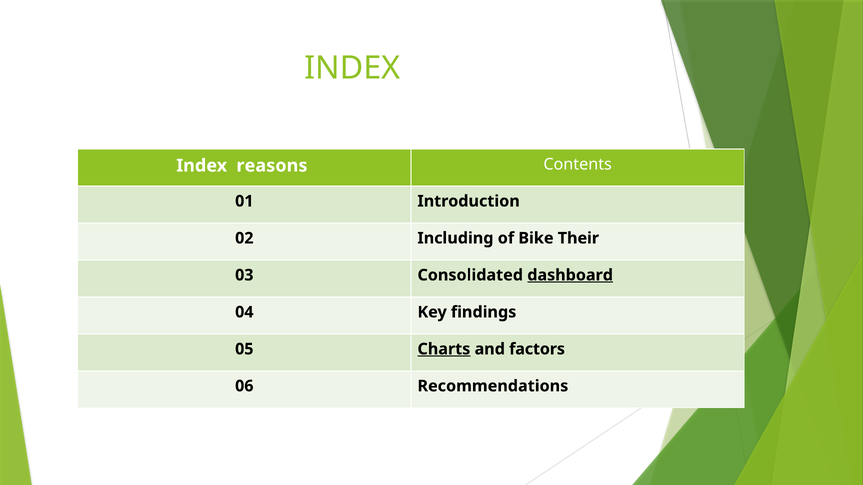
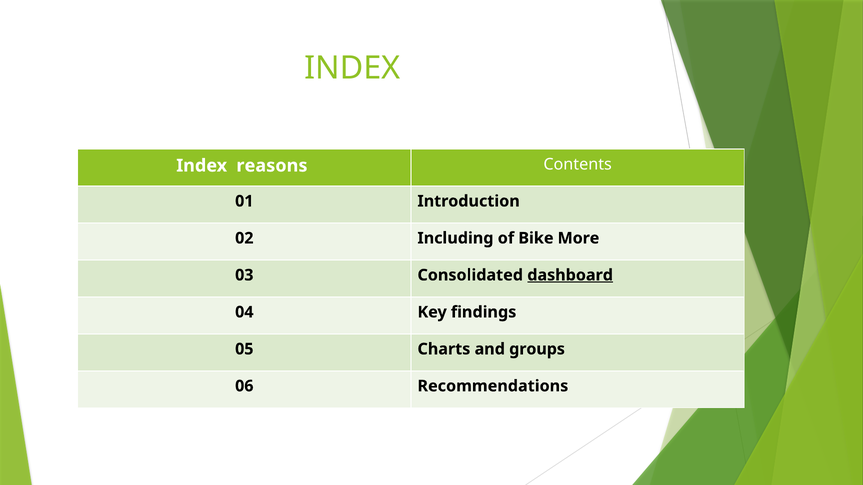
Their: Their -> More (578, 238)
Charts underline: present -> none (444, 349)
factors: factors -> groups (537, 349)
